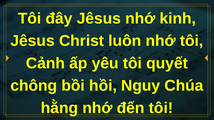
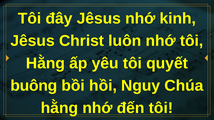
Cảnh: Cảnh -> Hằng (45, 63)
chông: chông -> buông (34, 86)
